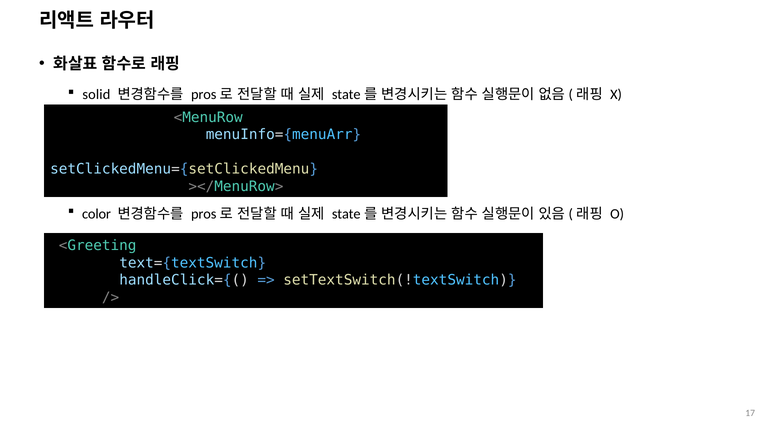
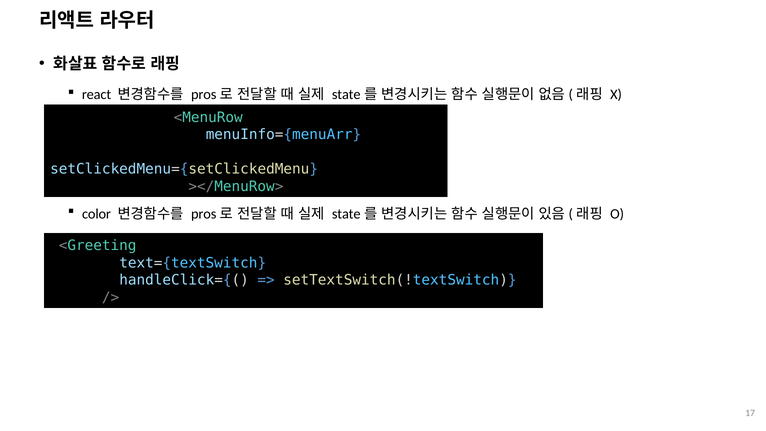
solid: solid -> react (97, 95)
